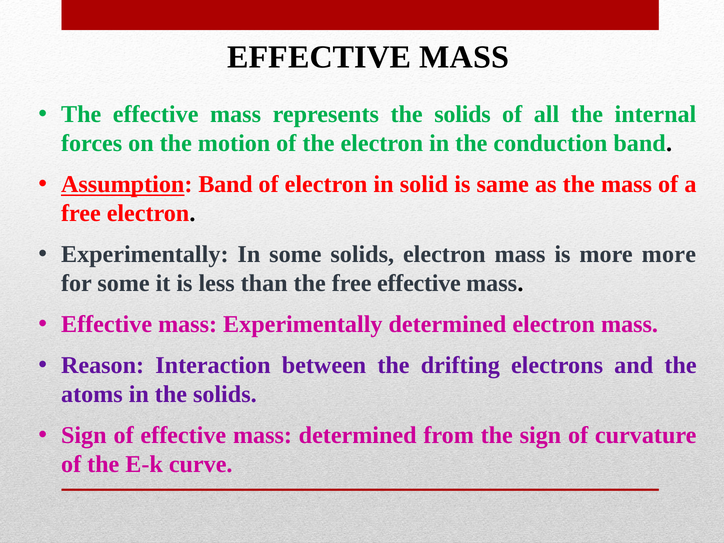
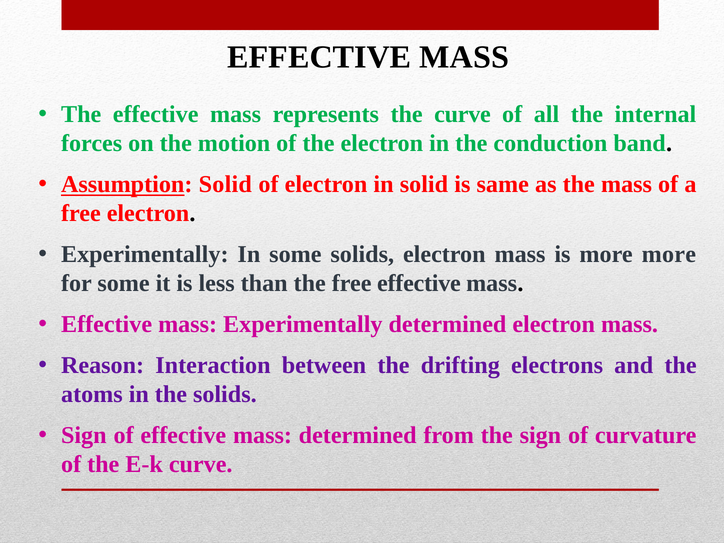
represents the solids: solids -> curve (463, 114)
Assumption Band: Band -> Solid (225, 184)
